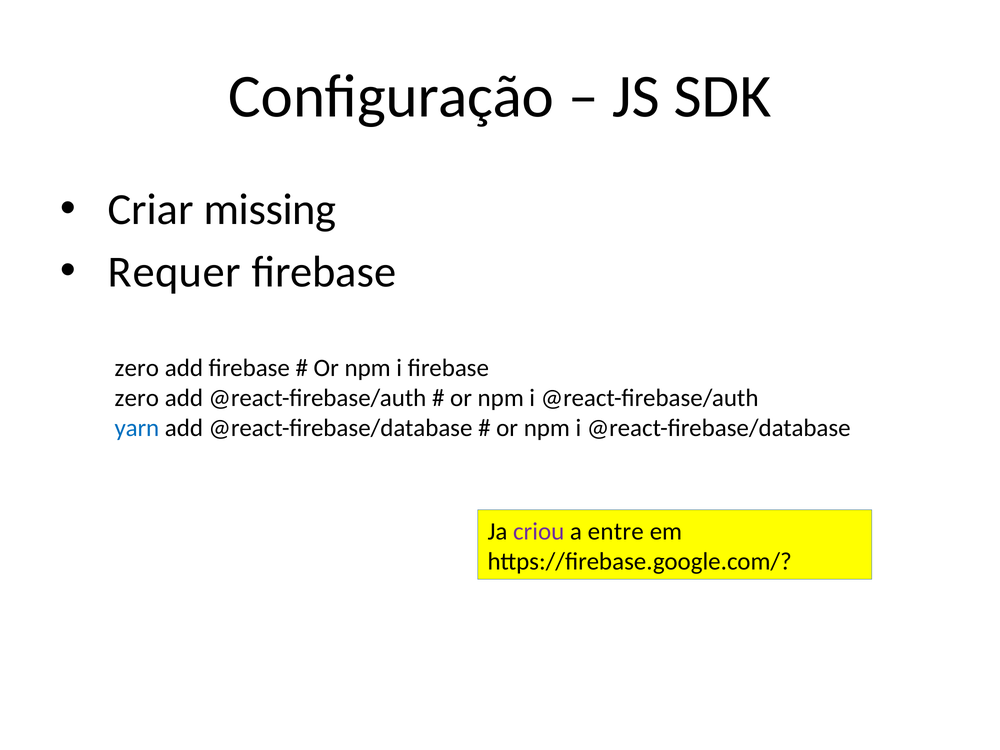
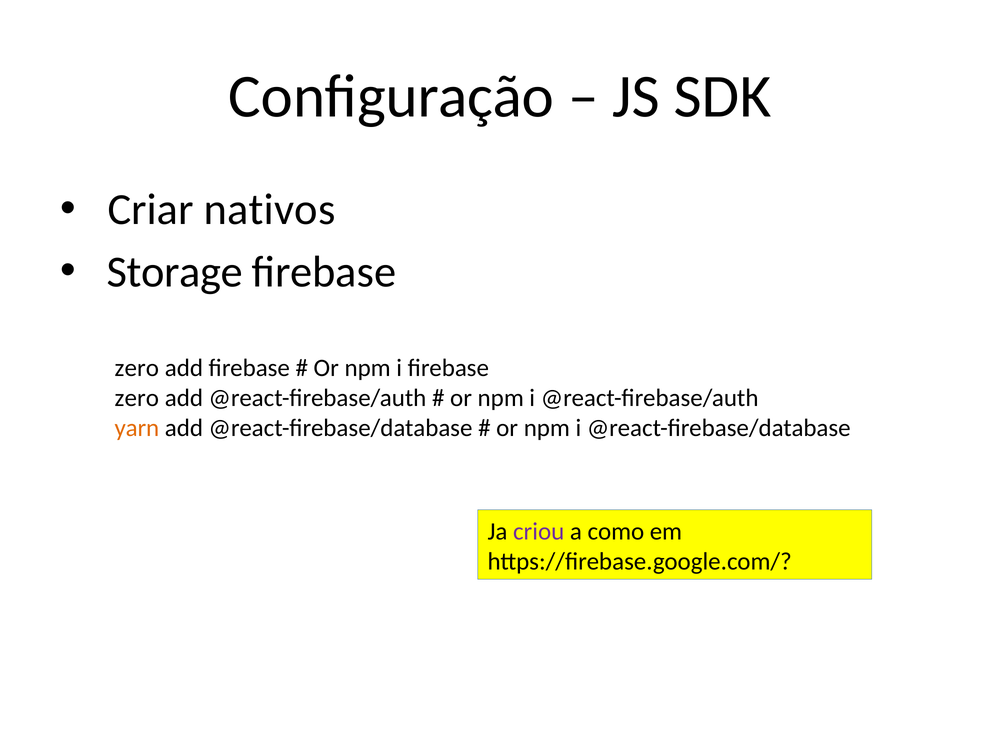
missing: missing -> nativos (270, 210)
Requer: Requer -> Storage (175, 272)
yarn colour: blue -> orange (137, 428)
entre: entre -> como (616, 531)
